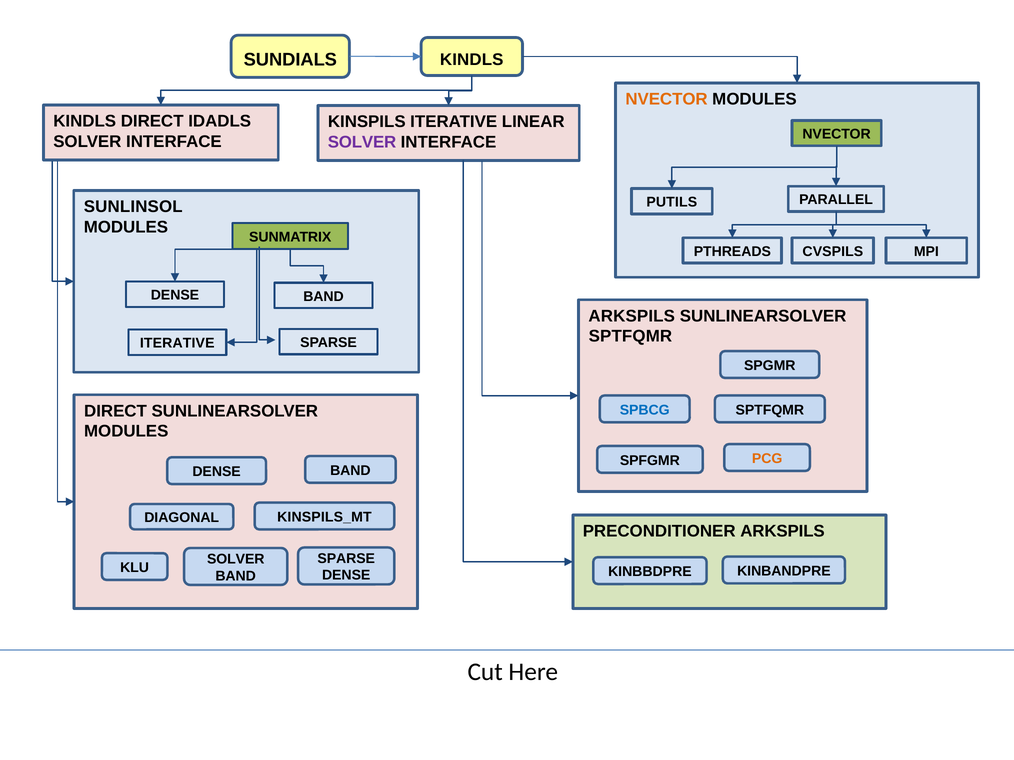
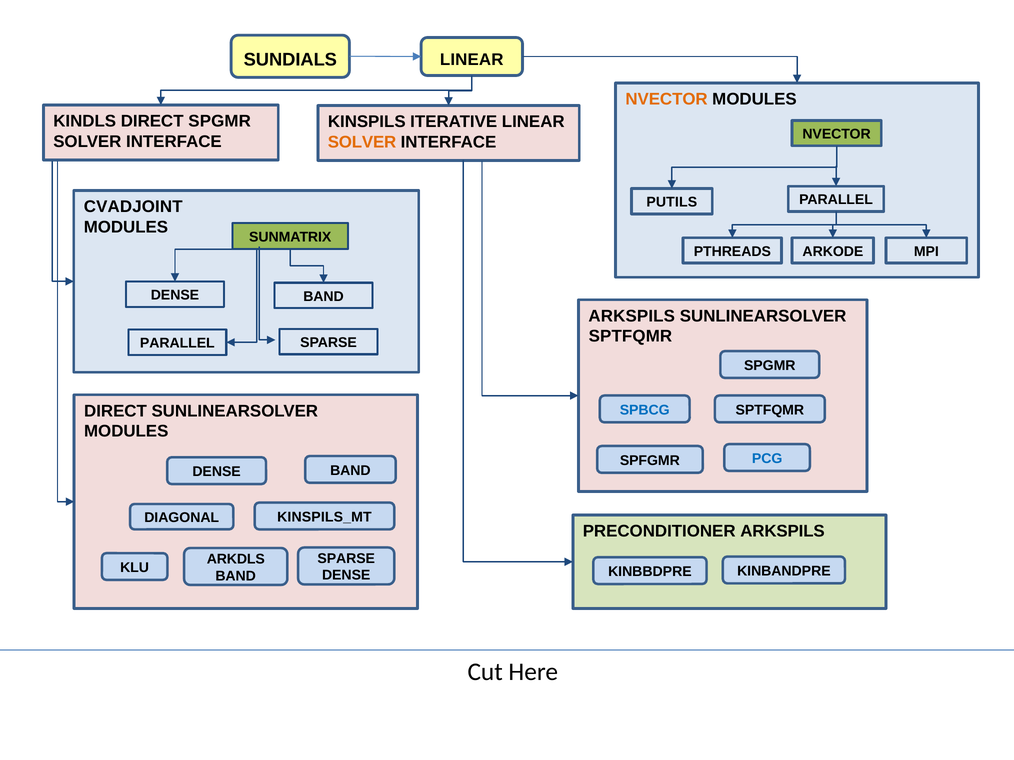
SUNDIALS KINDLS: KINDLS -> LINEAR (472, 60)
DIRECT IDADLS: IDADLS -> SPGMR (220, 121)
SOLVER colour: purple -> orange (362, 142)
SUNLINSOL: SUNLINSOL -> CVADJOINT (133, 207)
CVSPILS: CVSPILS -> ARKODE (833, 252)
ITERATIVE: ITERATIVE -> PARALLEL (177, 344)
PCG colour: orange -> blue (767, 459)
SOLVER: SOLVER -> ARKDLS (236, 559)
